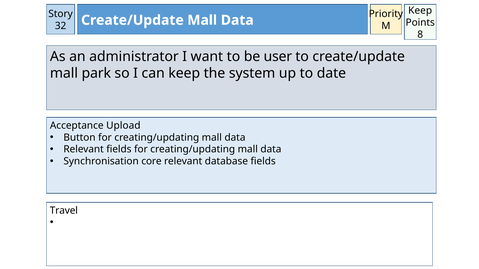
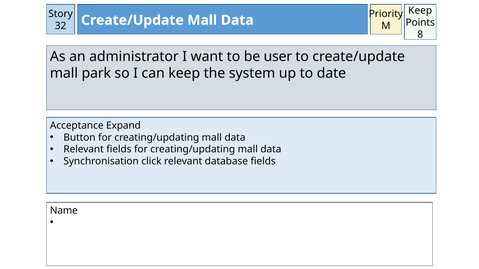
Upload: Upload -> Expand (123, 126)
core: core -> click (151, 162)
Travel: Travel -> Name (64, 211)
